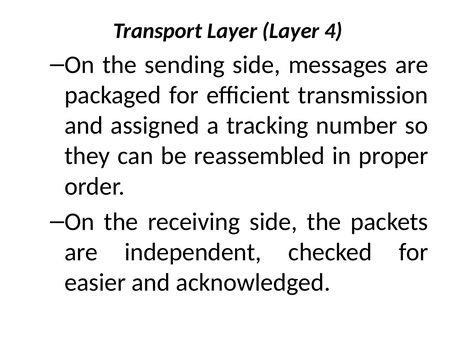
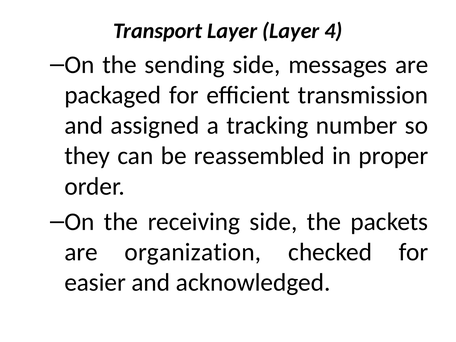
independent: independent -> organization (193, 252)
